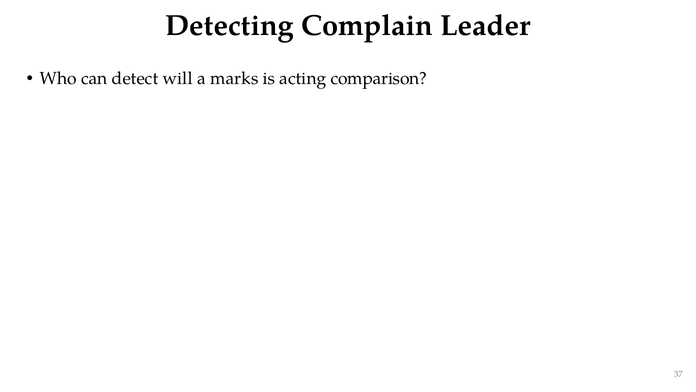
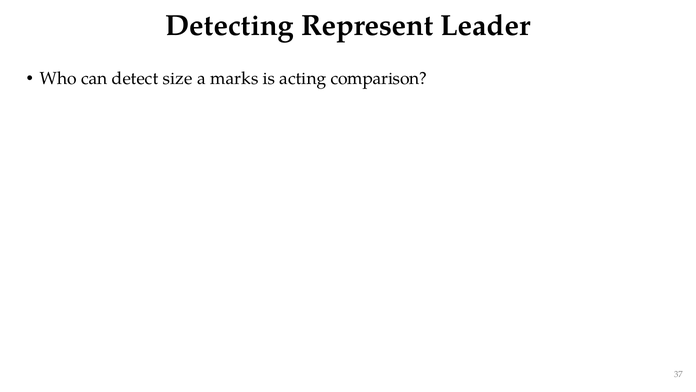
Complain: Complain -> Represent (367, 26)
will: will -> size (178, 79)
